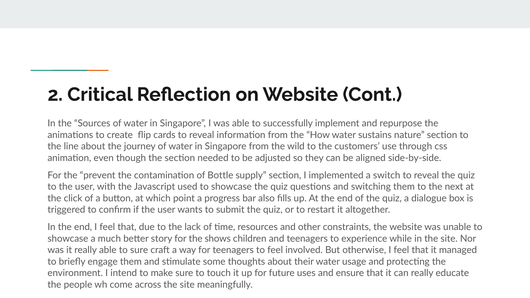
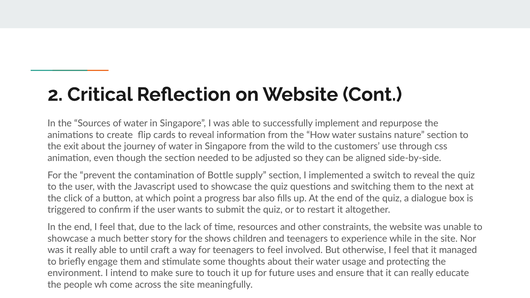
line: line -> exit (71, 146)
to sure: sure -> until (139, 250)
